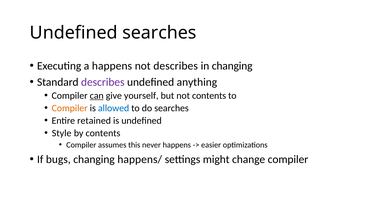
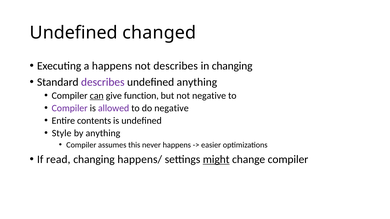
Undefined searches: searches -> changed (159, 33)
yourself: yourself -> function (141, 96)
not contents: contents -> negative (209, 96)
Compiler colour: orange -> purple (70, 108)
allowed colour: blue -> purple (114, 108)
do searches: searches -> negative (171, 108)
retained: retained -> contents (94, 121)
by contents: contents -> anything (103, 133)
bugs: bugs -> read (58, 160)
might underline: none -> present (216, 160)
